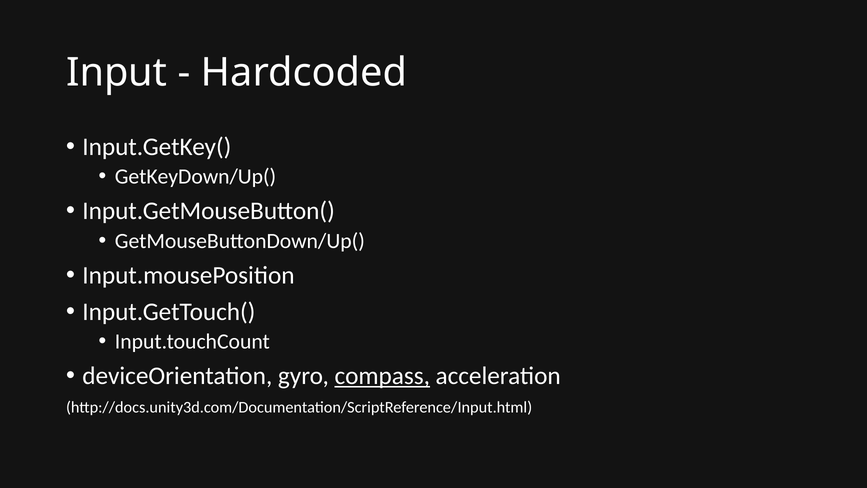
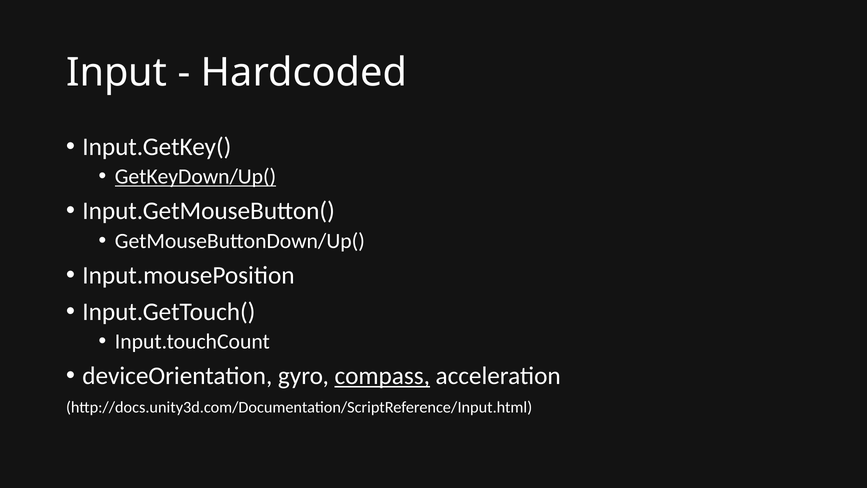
GetKeyDown/Up( underline: none -> present (195, 176)
